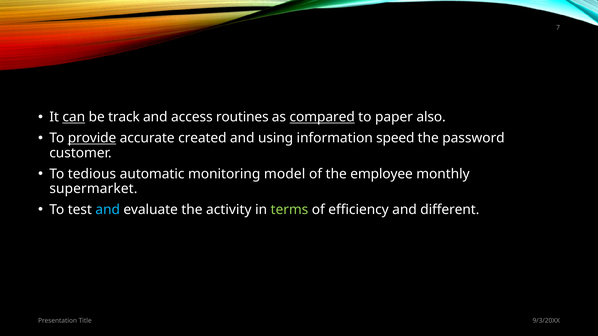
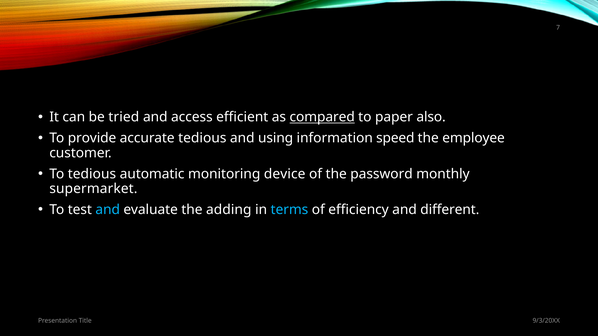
can underline: present -> none (74, 117)
track: track -> tried (124, 117)
routines: routines -> efficient (242, 117)
provide underline: present -> none (92, 138)
accurate created: created -> tedious (202, 138)
password: password -> employee (474, 138)
model: model -> device (285, 174)
employee: employee -> password (382, 174)
activity: activity -> adding (229, 210)
terms colour: light green -> light blue (289, 210)
